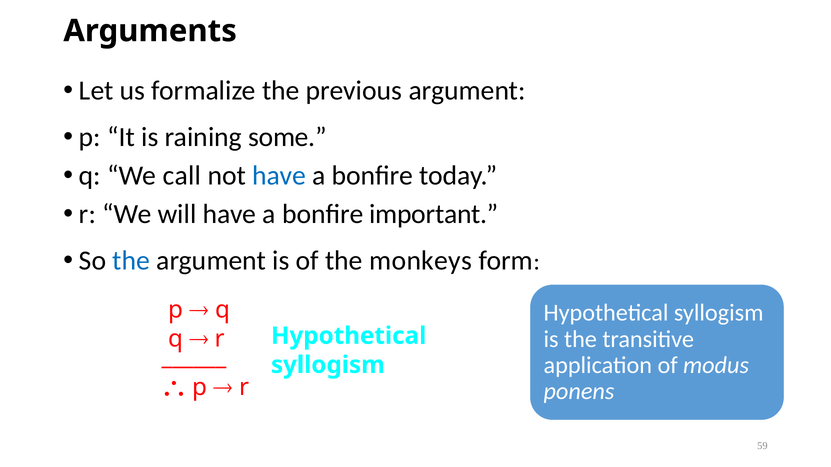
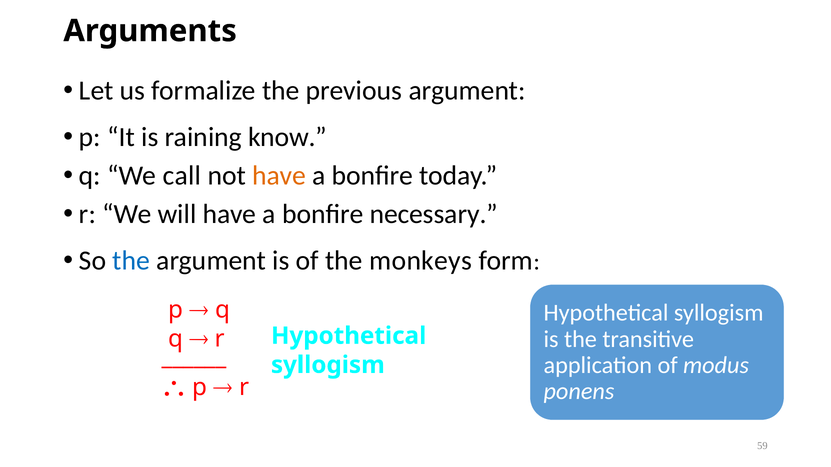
some: some -> know (287, 137)
have colour: blue -> orange (279, 176)
important: important -> necessary (434, 214)
